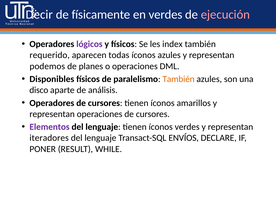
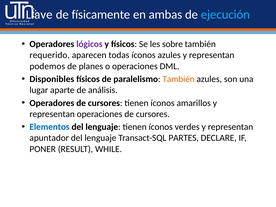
Decir: Decir -> Llave (39, 15)
en verdes: verdes -> ambas (166, 15)
ejecución colour: pink -> light blue (225, 15)
index: index -> sobre (172, 44)
disco: disco -> lugar (39, 90)
Elementos colour: purple -> blue (50, 127)
iteradores: iteradores -> apuntador (49, 138)
ENVÍOS: ENVÍOS -> PARTES (184, 138)
